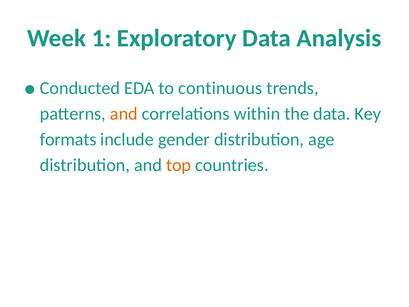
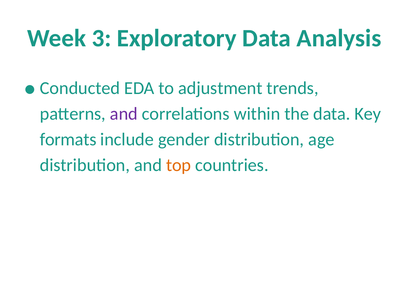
1: 1 -> 3 (101, 38)
continuous: continuous -> adjustment (220, 88)
and colour: orange -> purple (124, 114)
